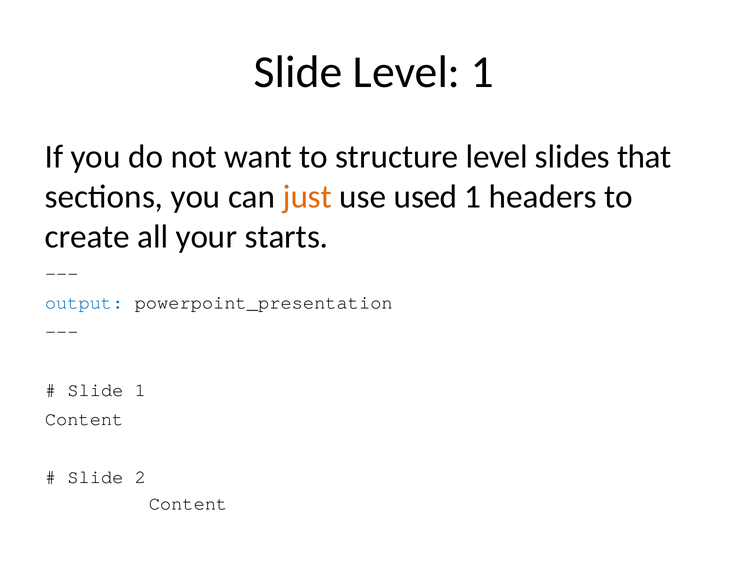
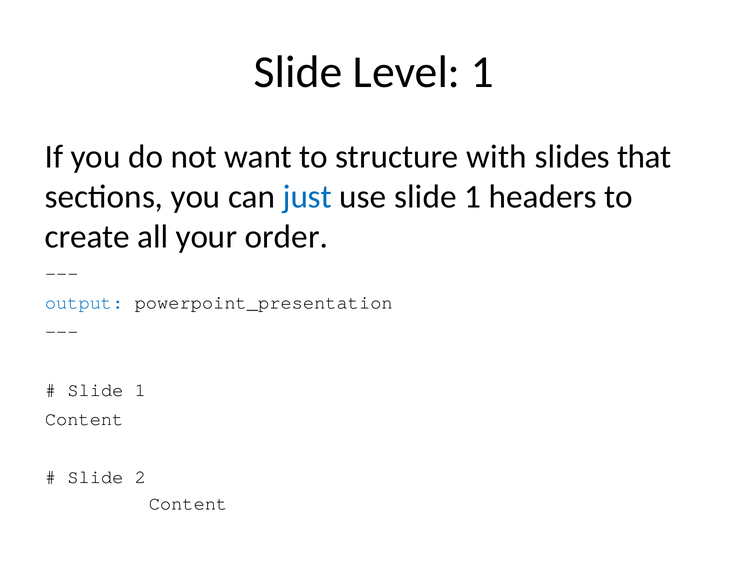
structure level: level -> with (496, 157)
just colour: orange -> blue (307, 197)
use used: used -> slide (425, 197)
starts: starts -> order (286, 237)
